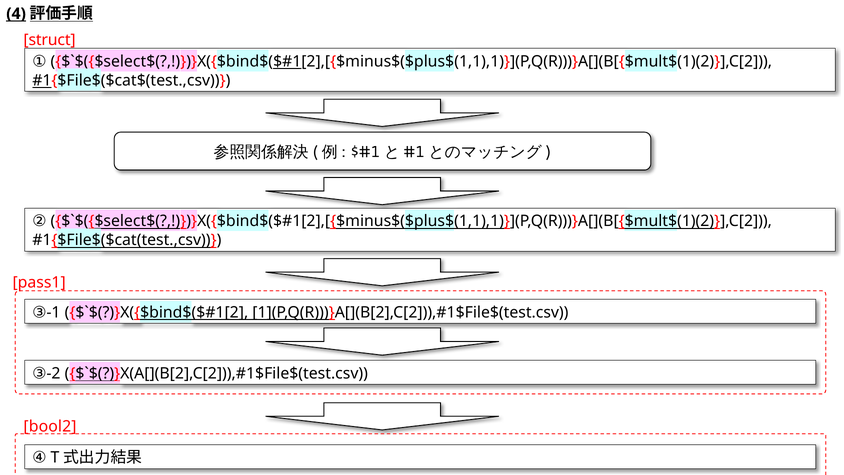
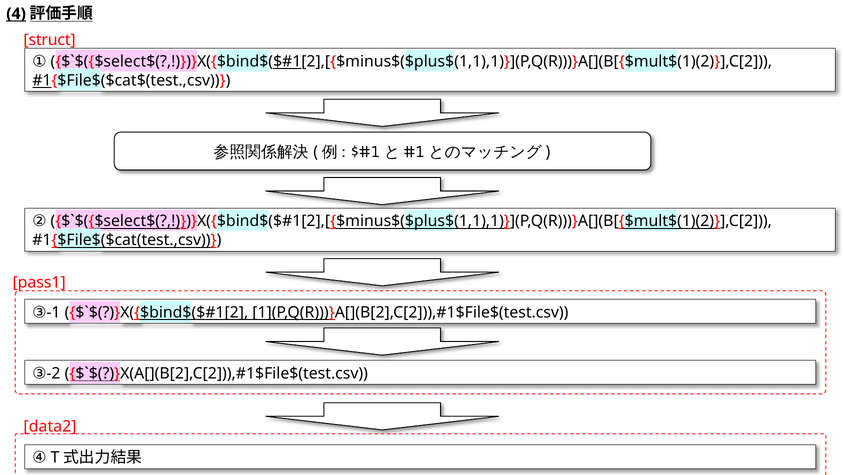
bool2: bool2 -> data2 (50, 426)
